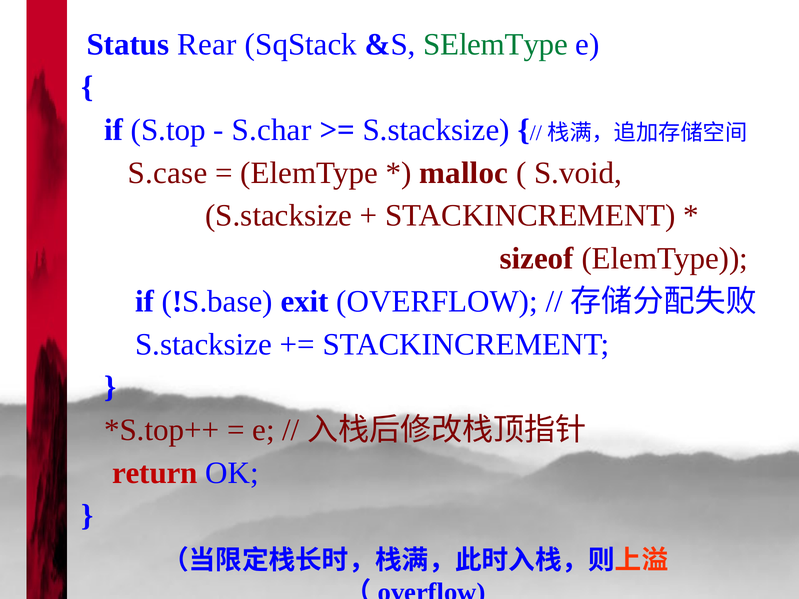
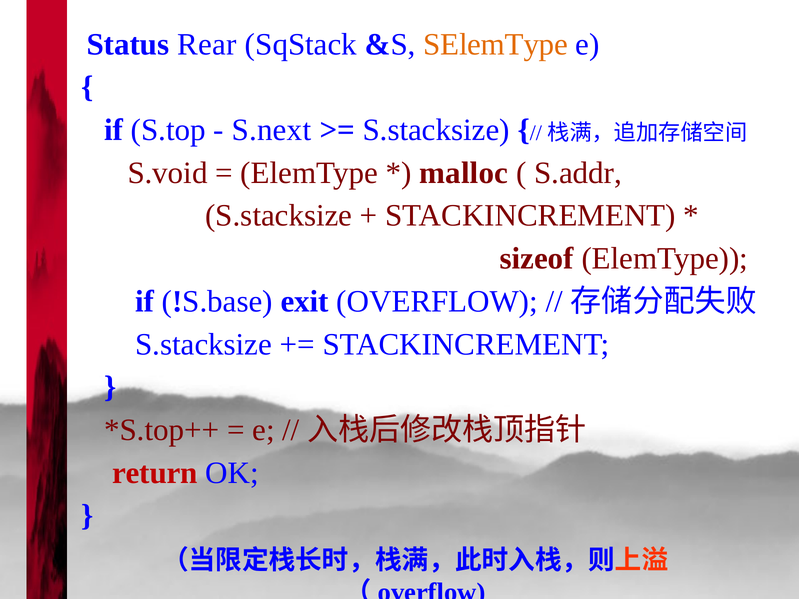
SElemType colour: green -> orange (496, 44)
S.char: S.char -> S.next (271, 130)
S.case: S.case -> S.void (168, 173)
S.void: S.void -> S.addr (578, 173)
